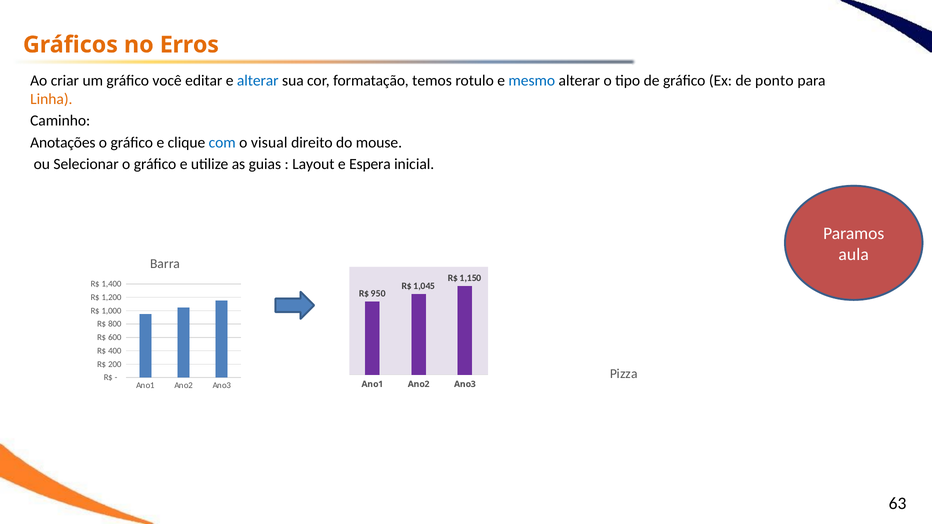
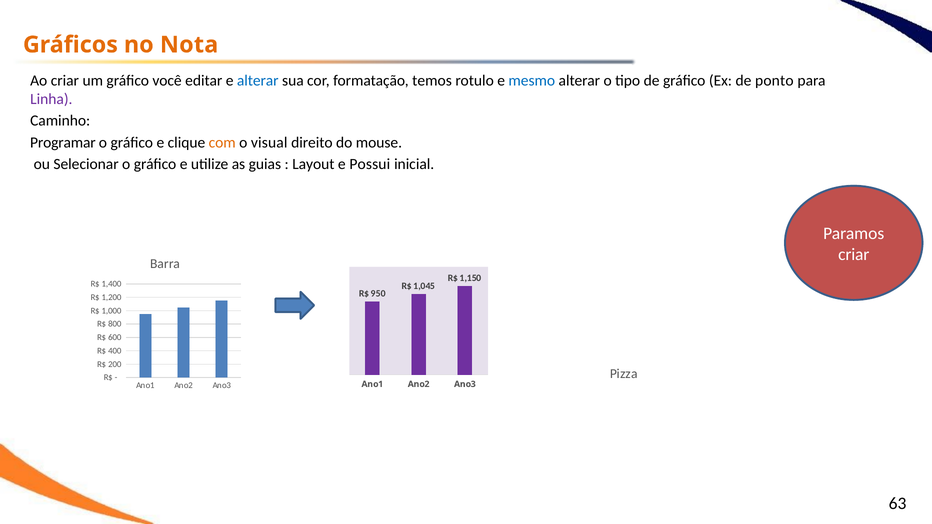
Erros: Erros -> Nota (189, 45)
Linha colour: orange -> purple (51, 99)
Anotações: Anotações -> Programar (63, 143)
com colour: blue -> orange (222, 143)
Espera: Espera -> Possui (370, 164)
aula: aula -> criar (854, 255)
